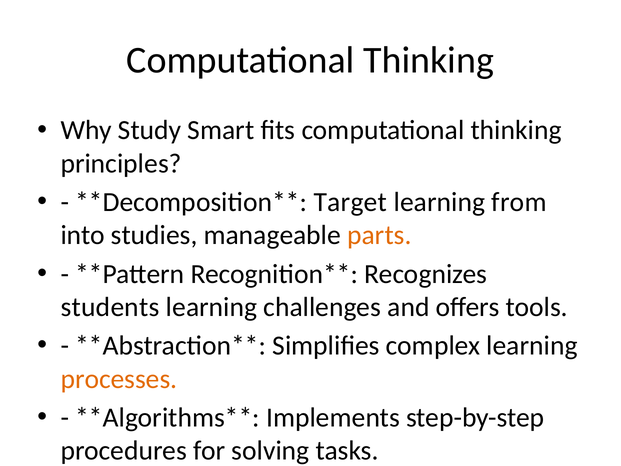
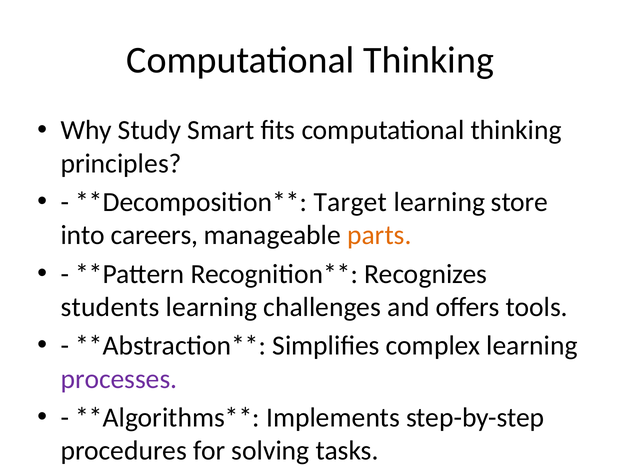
from: from -> store (519, 202)
studies: studies -> careers (154, 235)
processes colour: orange -> purple (119, 379)
